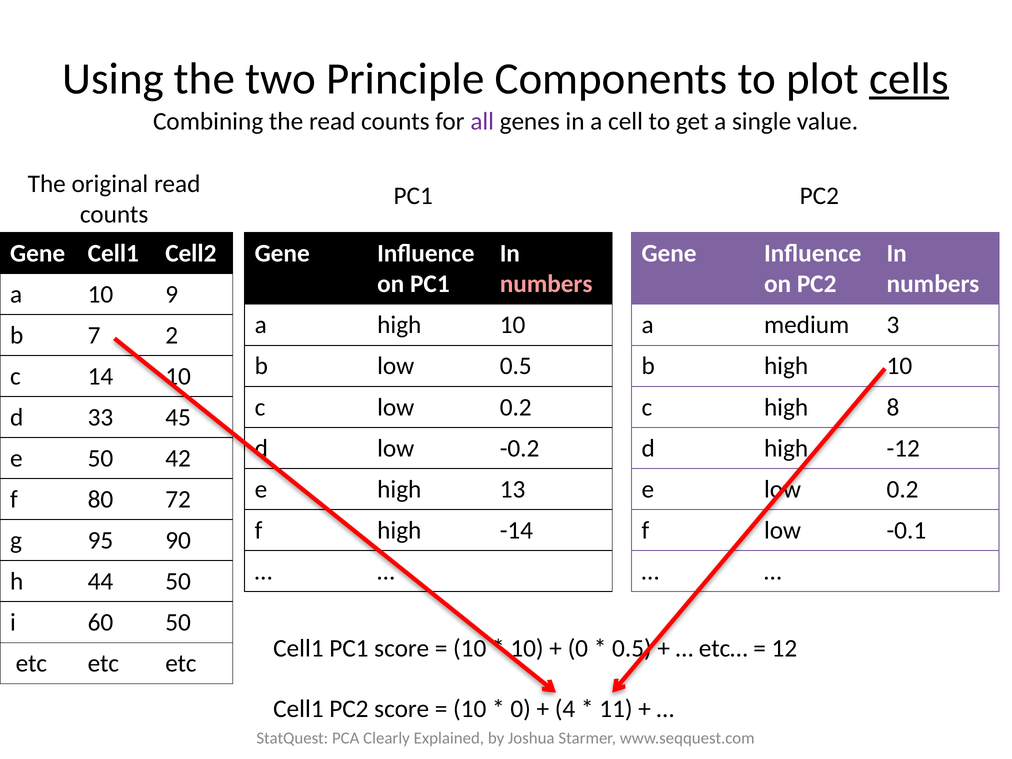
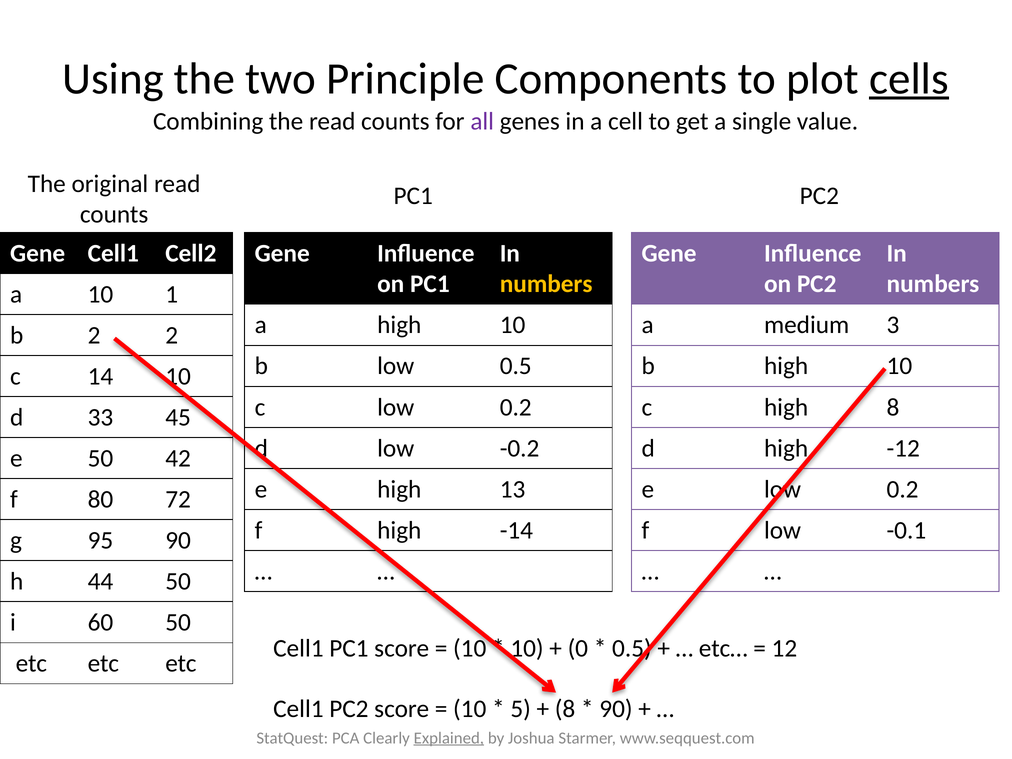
numbers colour: pink -> yellow (546, 284)
9: 9 -> 1 (172, 294)
b 7: 7 -> 2 (94, 335)
0: 0 -> 5 (521, 709)
4: 4 -> 8 (565, 709)
11: 11 -> 90 (616, 709)
Explained underline: none -> present (449, 738)
